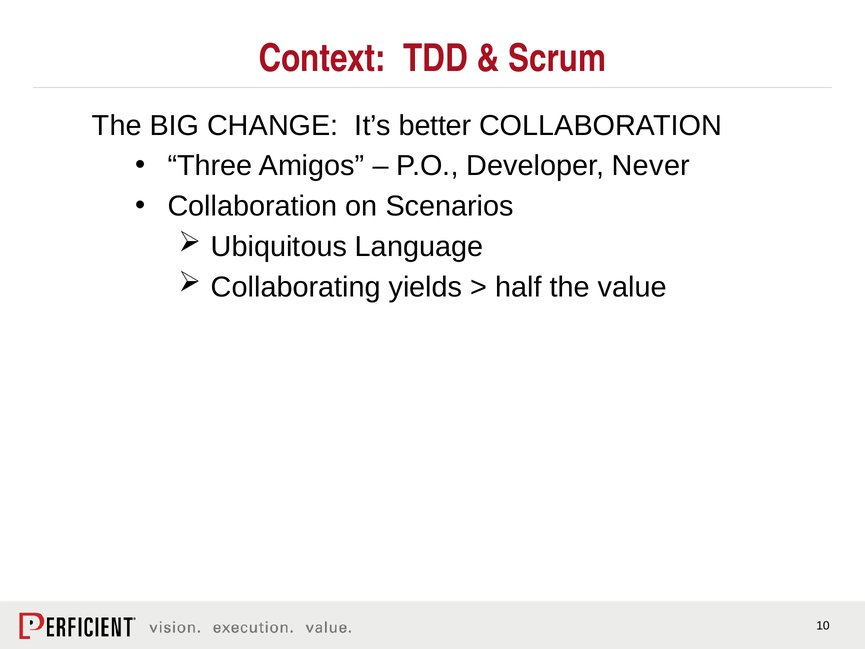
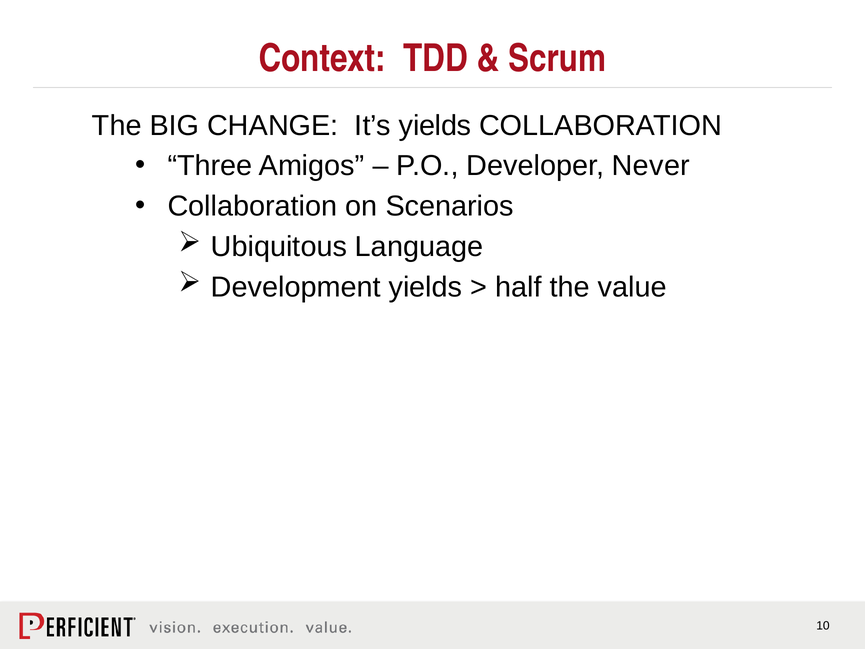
It’s better: better -> yields (435, 126)
Collaborating: Collaborating -> Development (296, 287)
